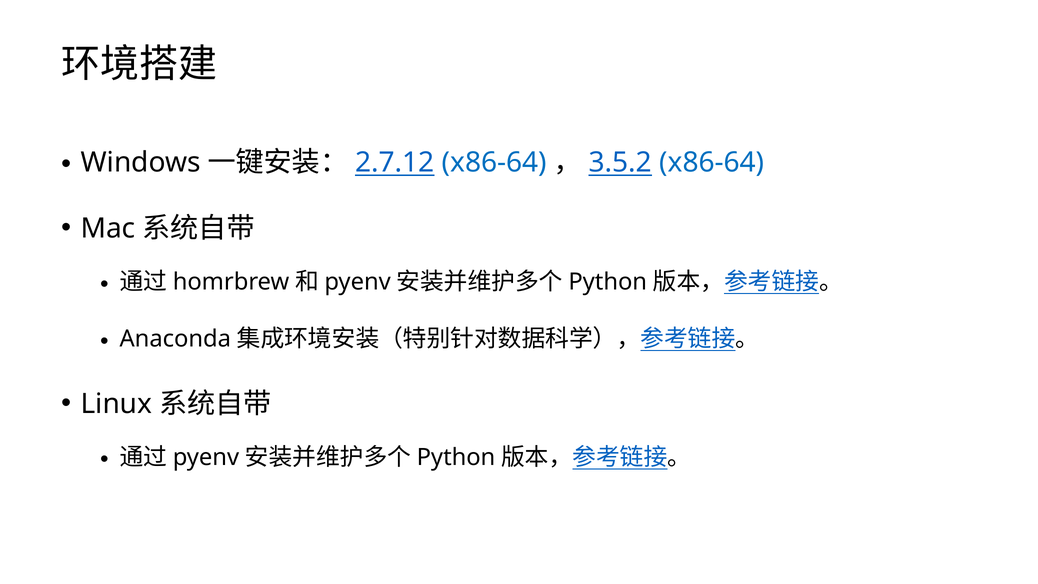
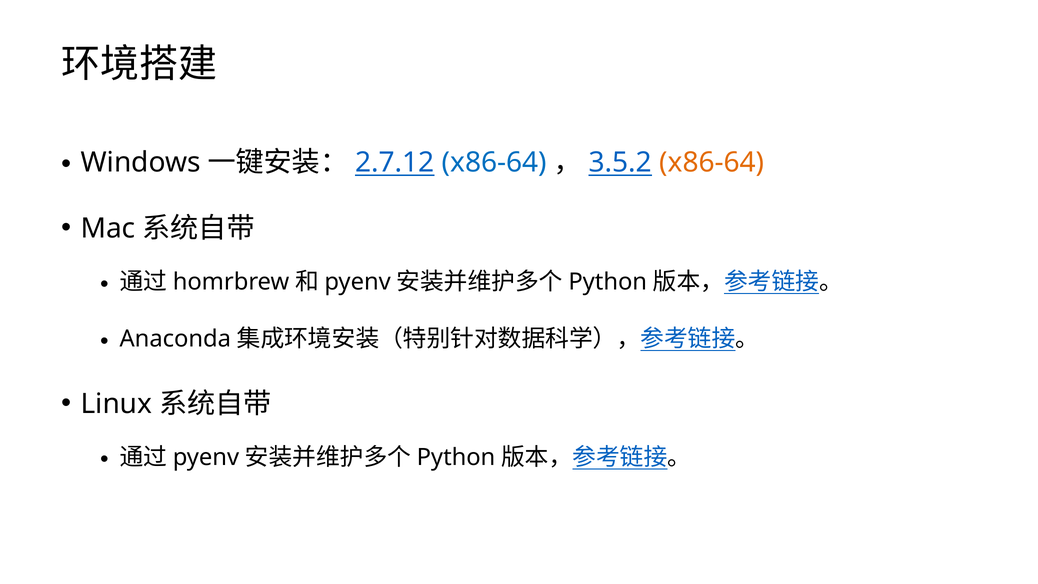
x86-64 colour: blue -> orange (712, 163)
